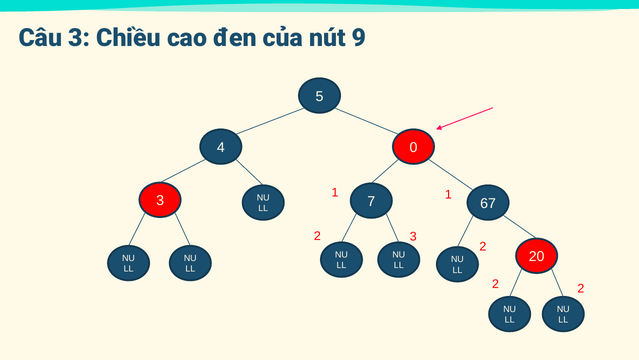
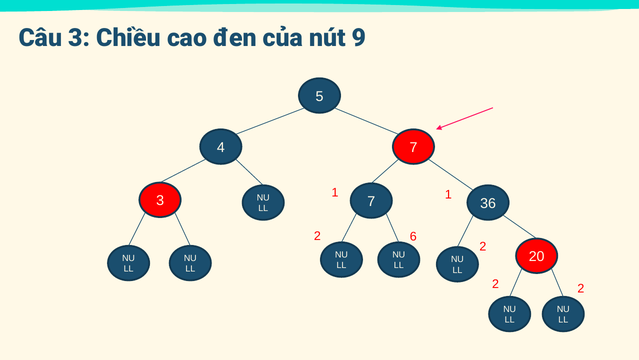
4 0: 0 -> 7 (414, 147)
67: 67 -> 36 (488, 203)
2 3: 3 -> 6 (413, 236)
